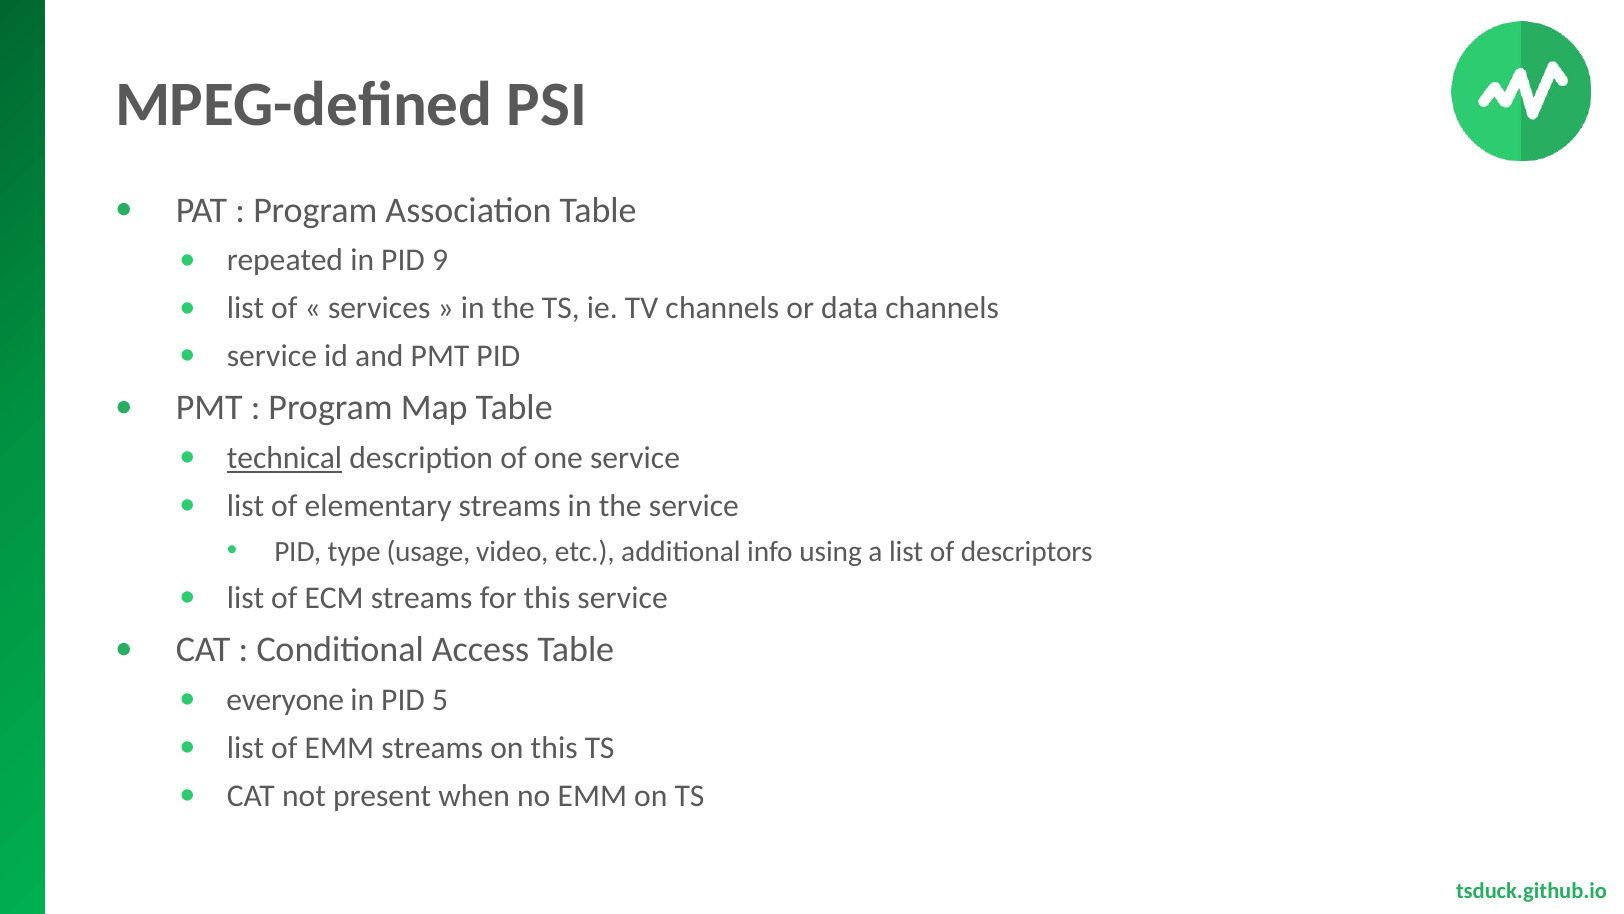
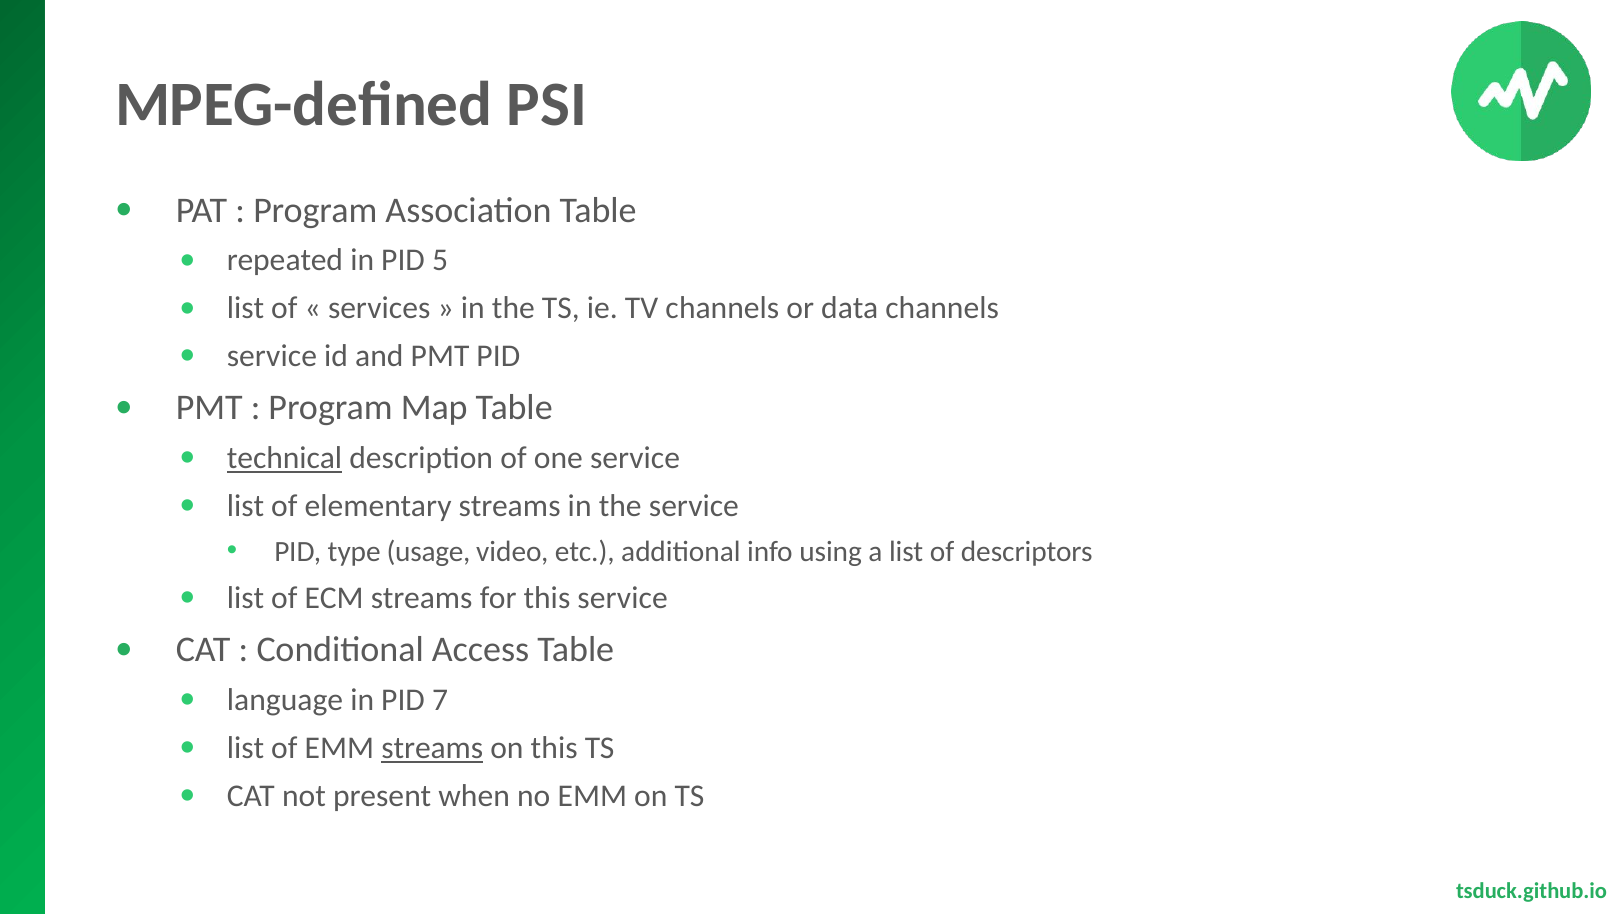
9: 9 -> 5 (440, 260)
everyone: everyone -> language (285, 700)
5: 5 -> 7 (440, 700)
streams underline: none -> present (432, 748)
